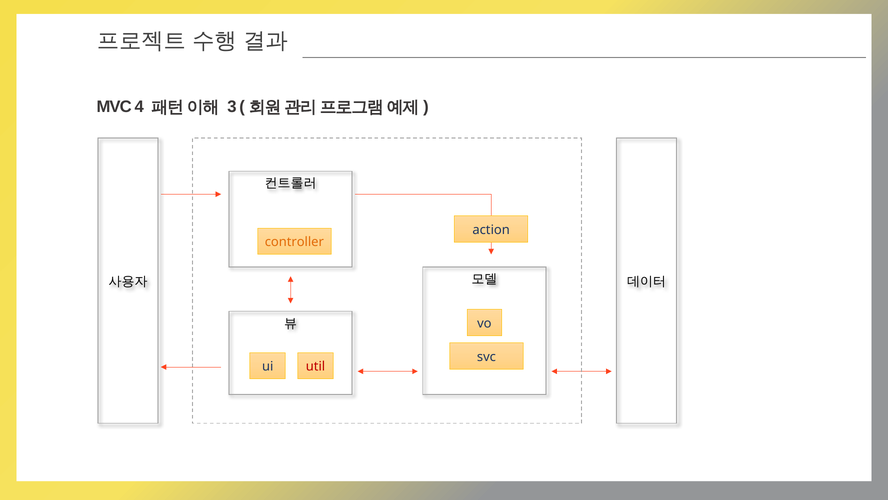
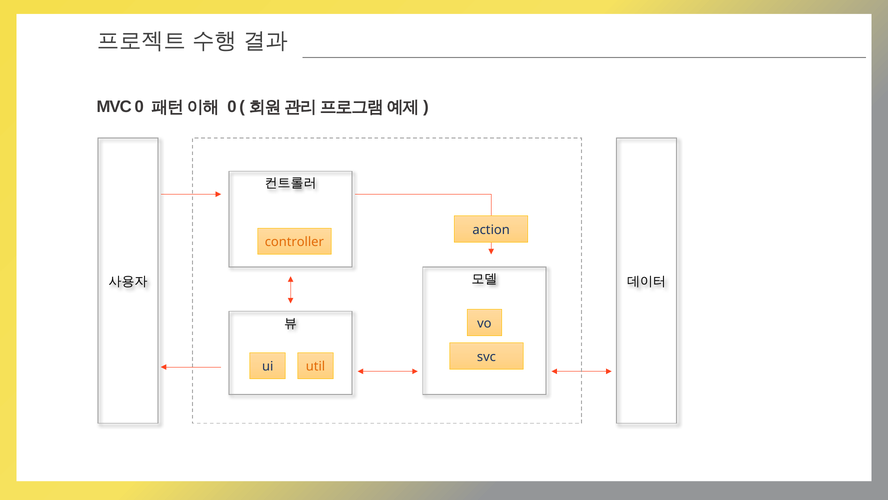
MVC 4: 4 -> 0 (139, 107)
3: 3 -> 0 (232, 107)
util colour: red -> orange (316, 366)
